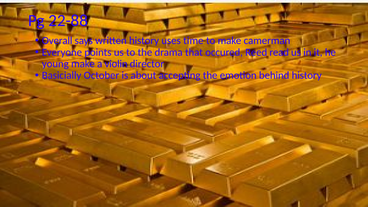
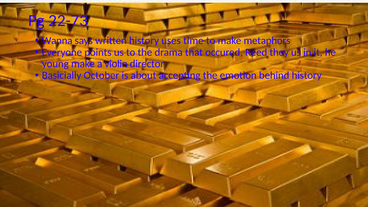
22-88: 22-88 -> 22-73 (68, 21)
Overall: Overall -> Wanna (57, 41)
camerman: camerman -> metaphors (267, 41)
read: read -> they (279, 52)
